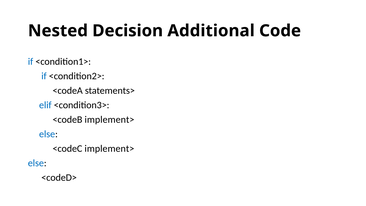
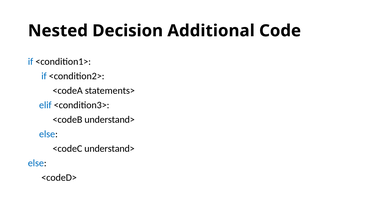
<codeB implement>: implement> -> understand> (110, 120)
<codeC implement>: implement> -> understand> (109, 149)
